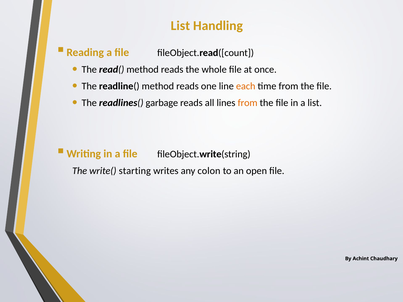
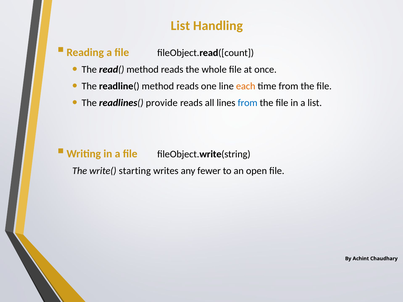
garbage: garbage -> provide (162, 103)
from colour: orange -> blue (248, 103)
colon: colon -> fewer (209, 171)
